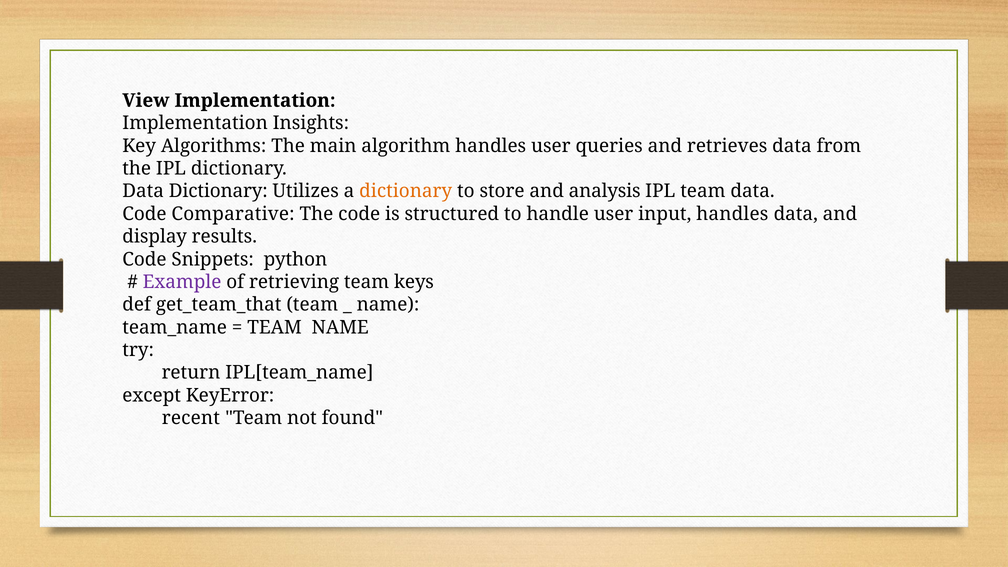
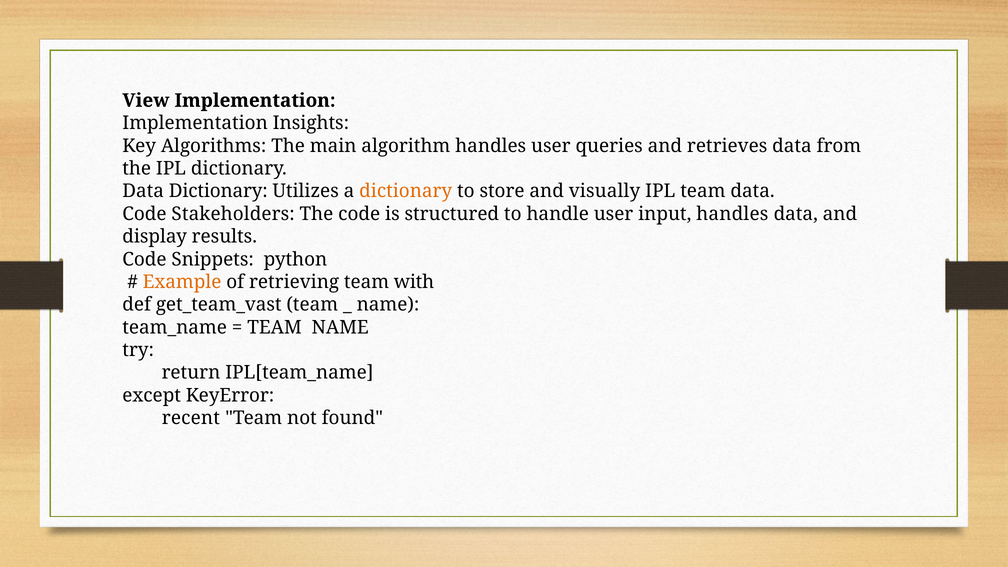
analysis: analysis -> visually (604, 191)
Comparative: Comparative -> Stakeholders (233, 214)
Example colour: purple -> orange (182, 282)
keys: keys -> with (414, 282)
get_team_that: get_team_that -> get_team_vast (219, 305)
